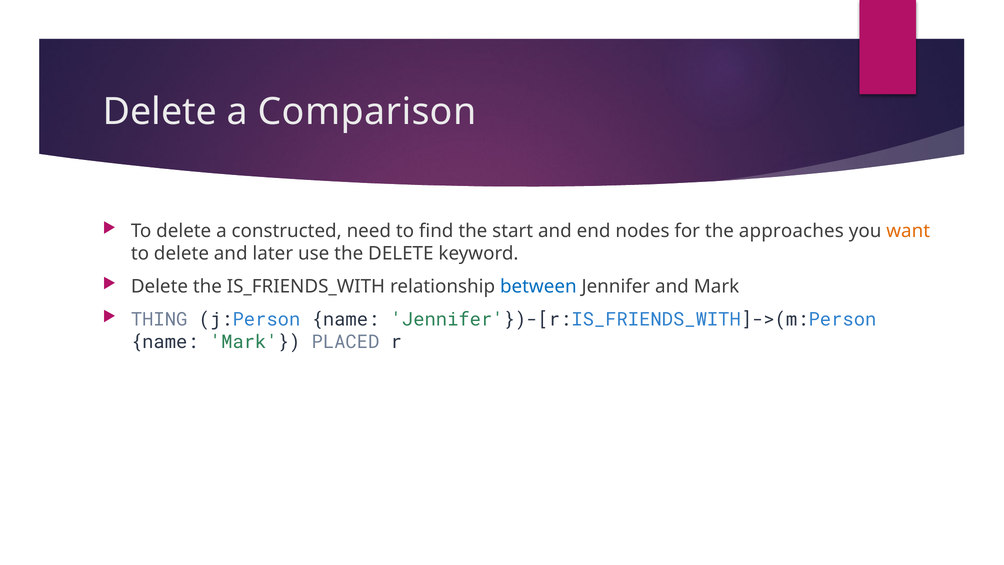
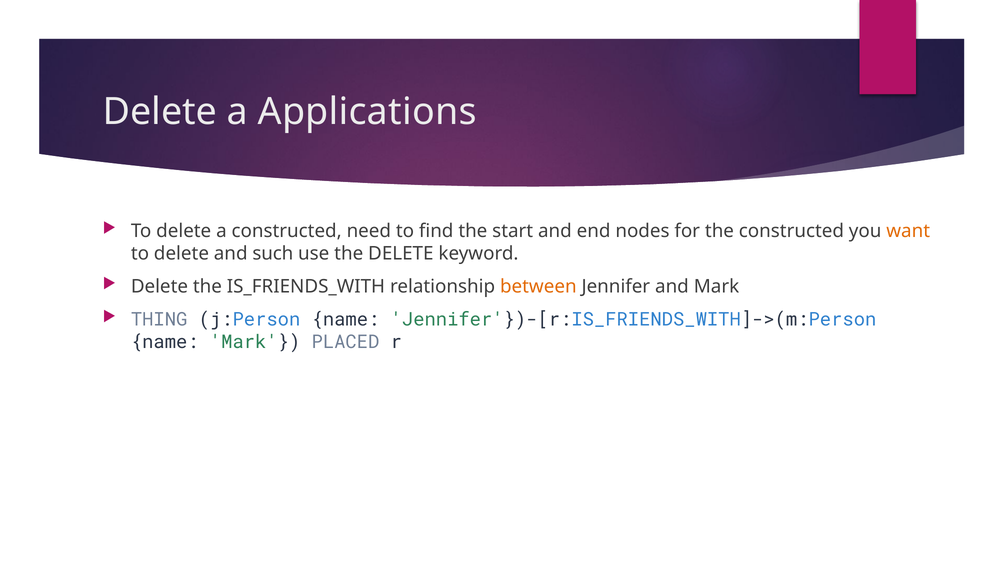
Comparison: Comparison -> Applications (367, 112)
the approaches: approaches -> constructed (791, 231)
later: later -> such (273, 253)
between colour: blue -> orange (538, 286)
